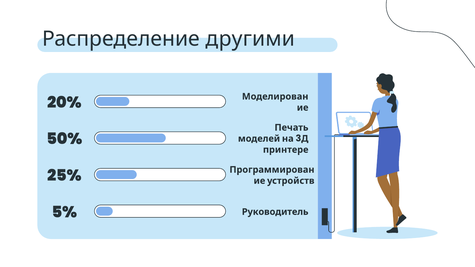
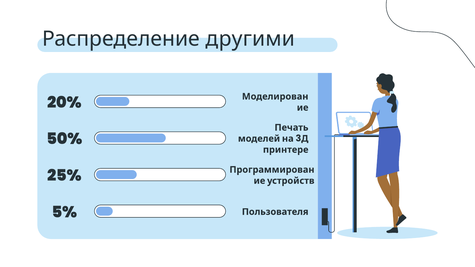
Руководитель: Руководитель -> Пользователя (275, 212)
